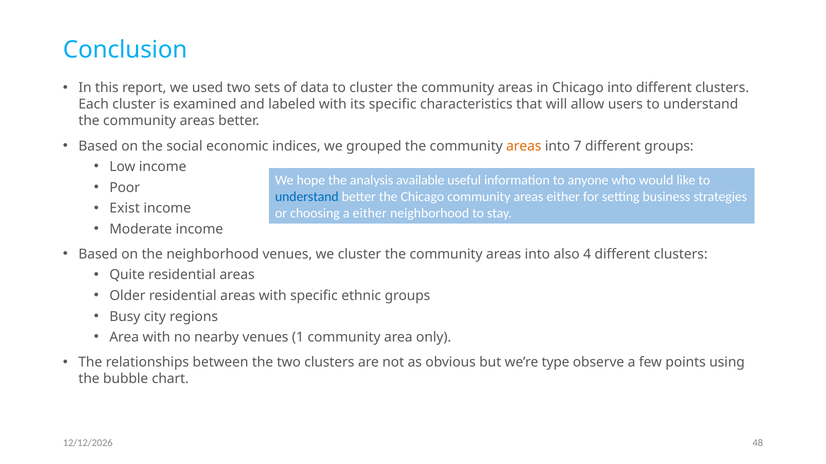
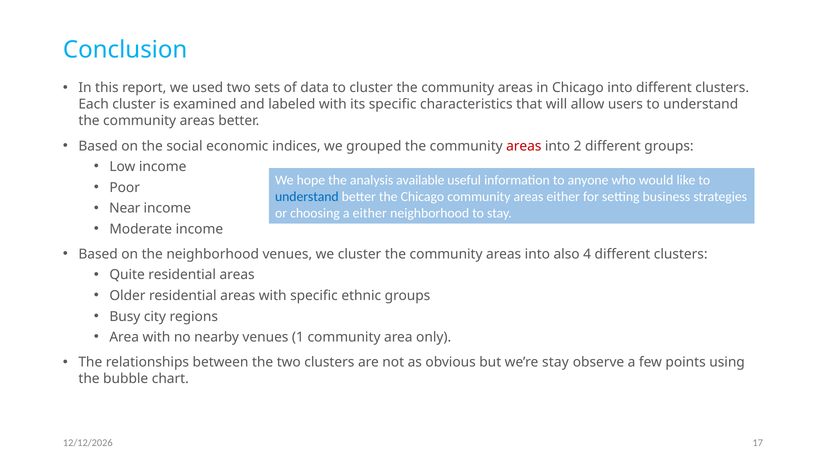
areas colour: orange -> red (524, 146)
7: 7 -> 2 (578, 146)
Exist: Exist -> Near (125, 209)
we’re type: type -> stay (555, 363)
48: 48 -> 17 (758, 444)
